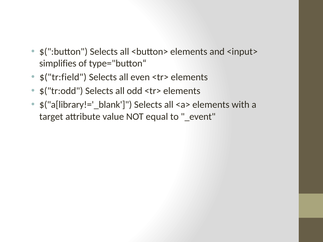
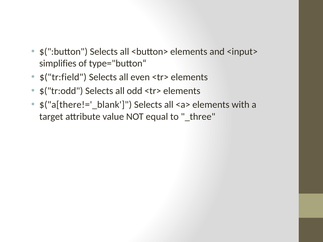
$("a[library!='_blank: $("a[library!='_blank -> $("a[there!='_blank (86, 105)
_event: _event -> _three (198, 117)
